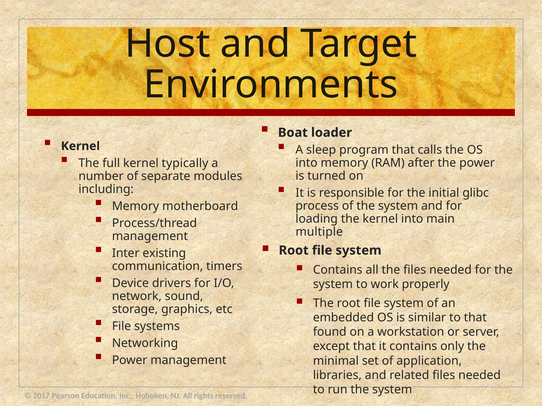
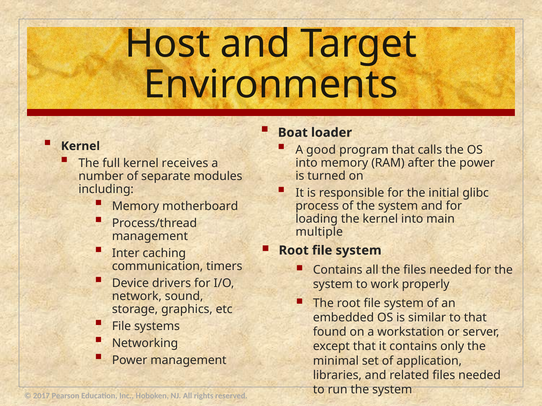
sleep: sleep -> good (321, 150)
typically: typically -> receives (185, 163)
existing: existing -> caching (164, 253)
